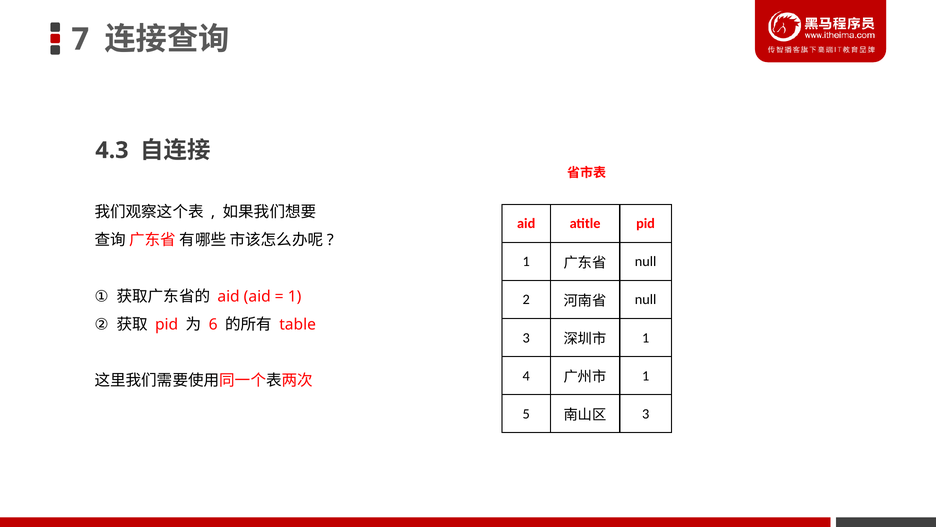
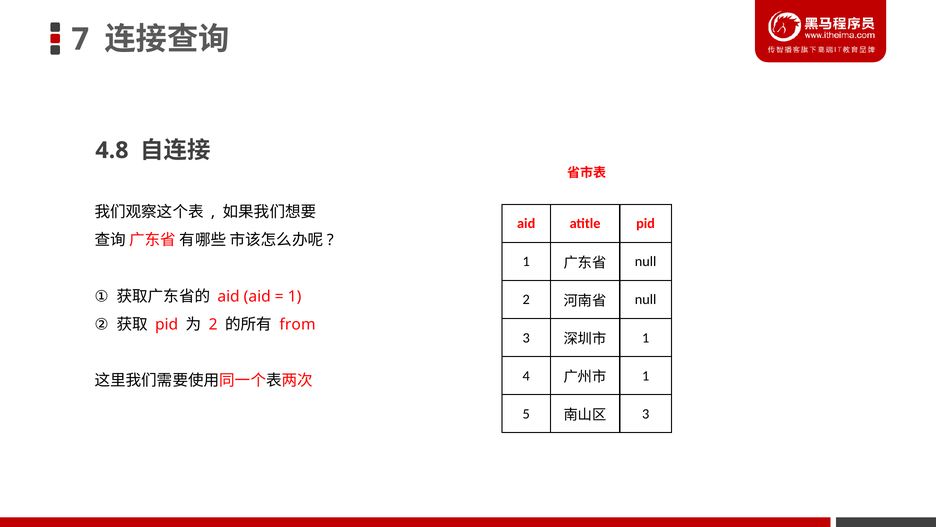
4.3: 4.3 -> 4.8 (112, 150)
6: 6 -> 2 (213, 324)
table: table -> from (298, 324)
